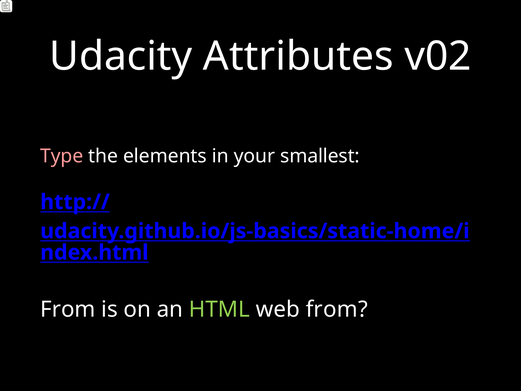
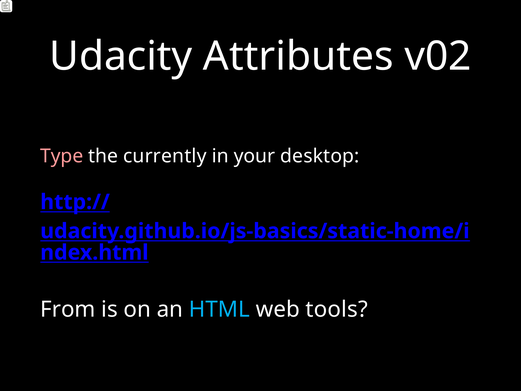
elements: elements -> currently (165, 156)
smallest: smallest -> desktop (320, 156)
HTML colour: light green -> light blue (219, 309)
web from: from -> tools (337, 309)
